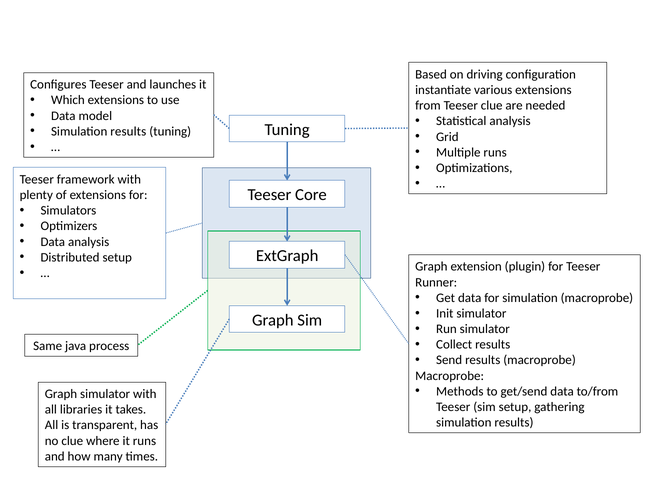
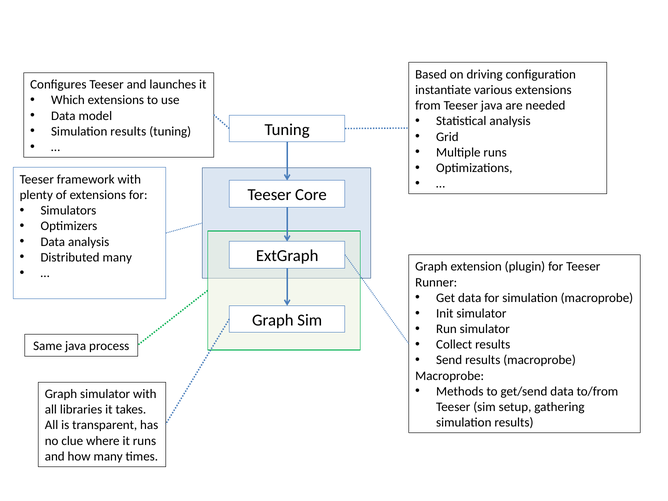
Teeser clue: clue -> java (492, 106)
Distributed setup: setup -> many (117, 257)
